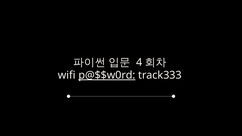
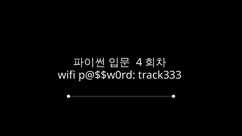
p@$$w0rd underline: present -> none (107, 75)
